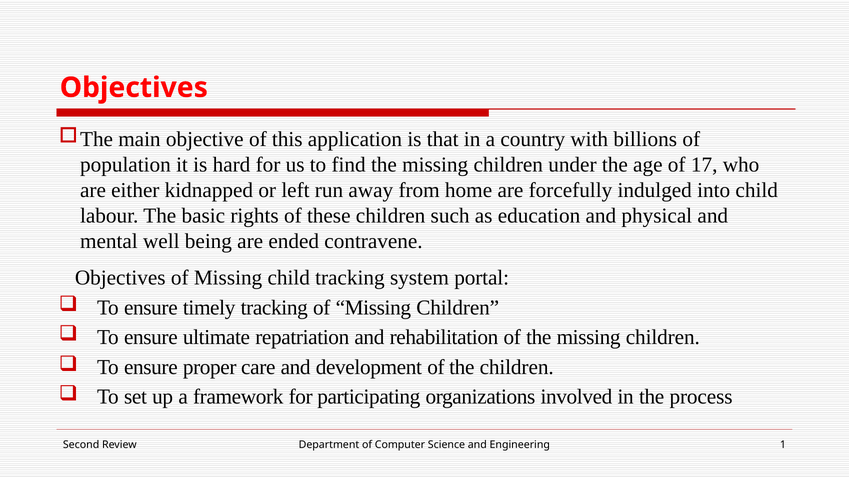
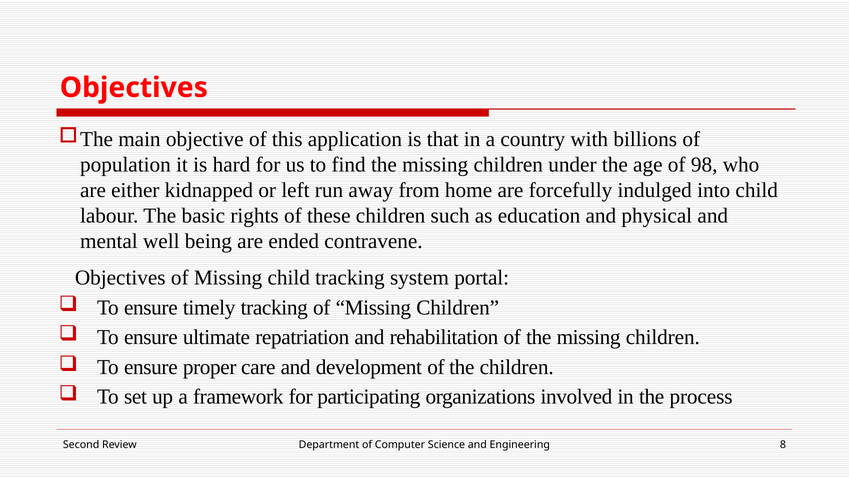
17: 17 -> 98 (704, 165)
1: 1 -> 8 (783, 445)
